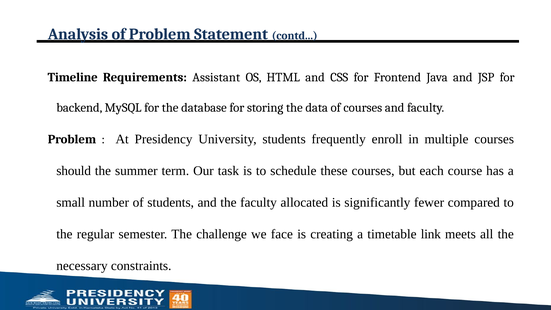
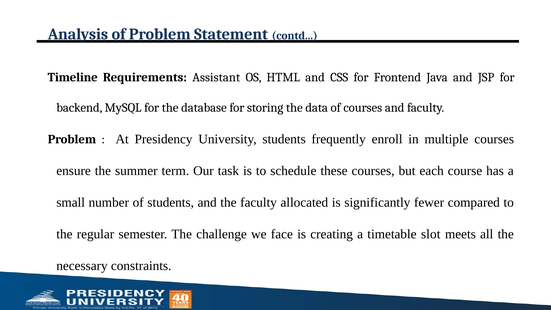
should: should -> ensure (74, 171)
link: link -> slot (431, 234)
